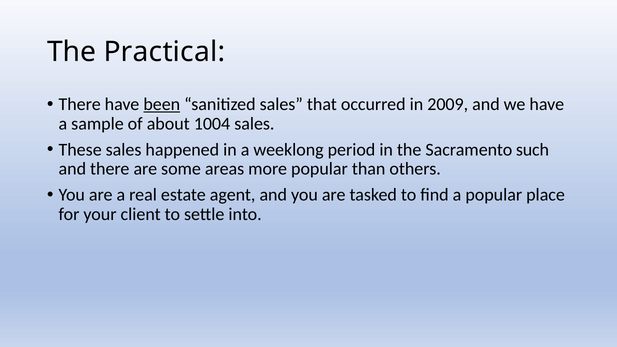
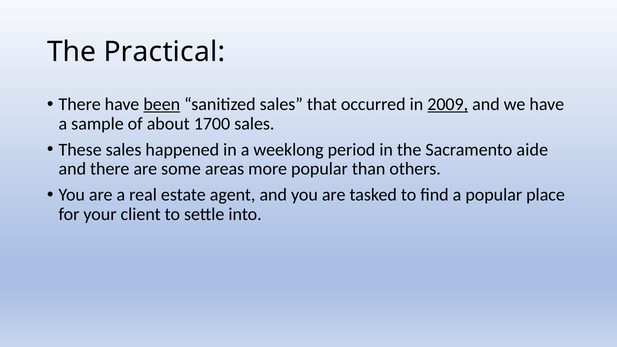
2009 underline: none -> present (448, 104)
1004: 1004 -> 1700 (212, 124)
such: such -> aide (532, 150)
